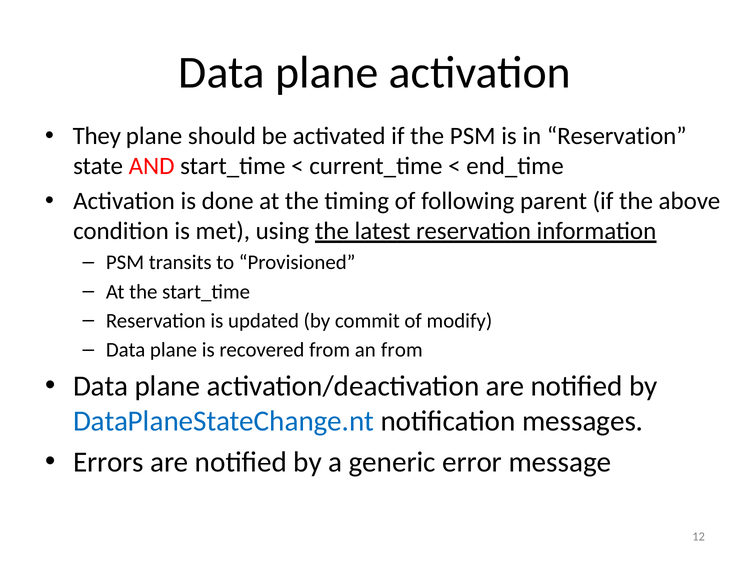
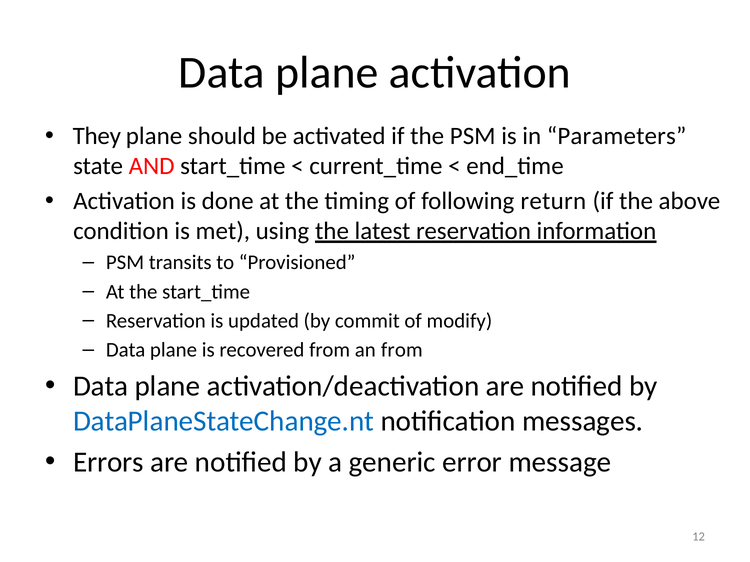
in Reservation: Reservation -> Parameters (617, 136)
parent: parent -> return (553, 201)
